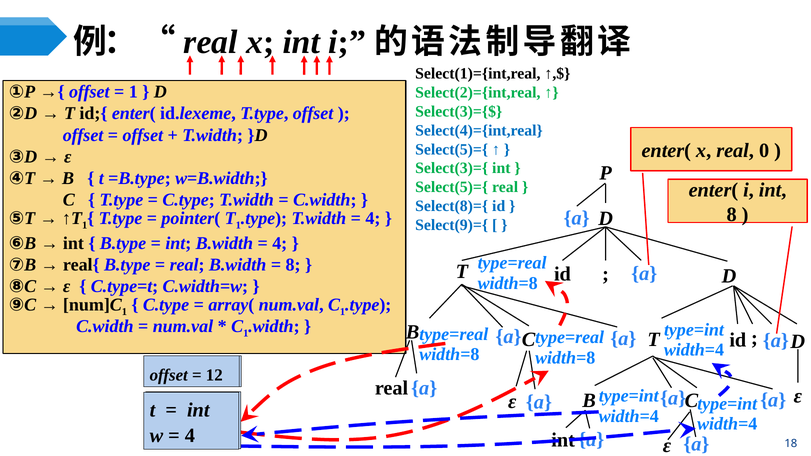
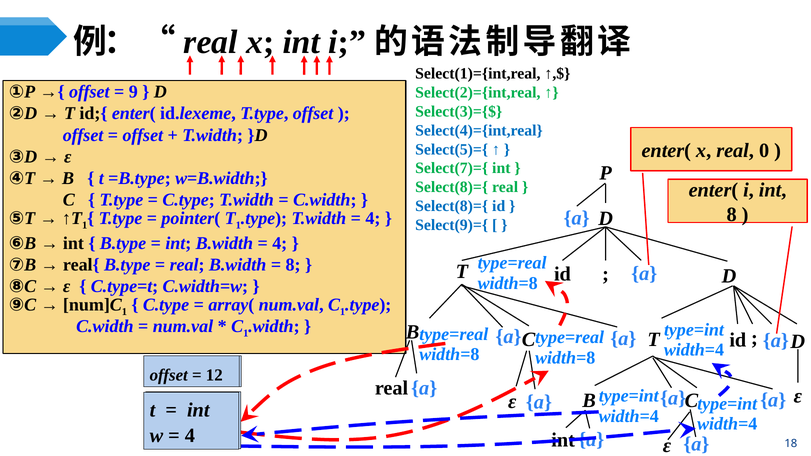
1: 1 -> 9 (133, 92)
Select(3)={: Select(3)={ -> Select(7)={ (452, 168)
Select(5)={: Select(5)={ -> Select(8)={ (452, 187)
